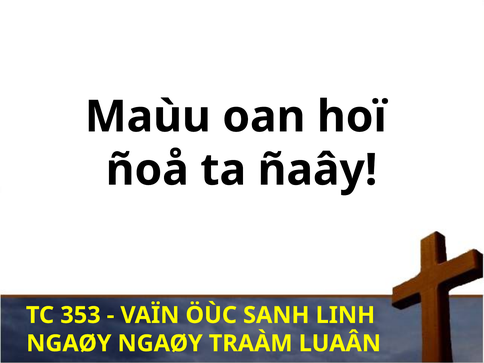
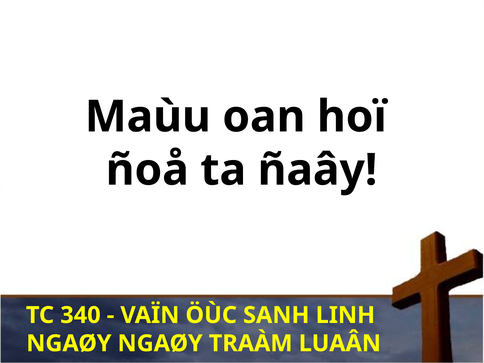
353: 353 -> 340 (80, 315)
